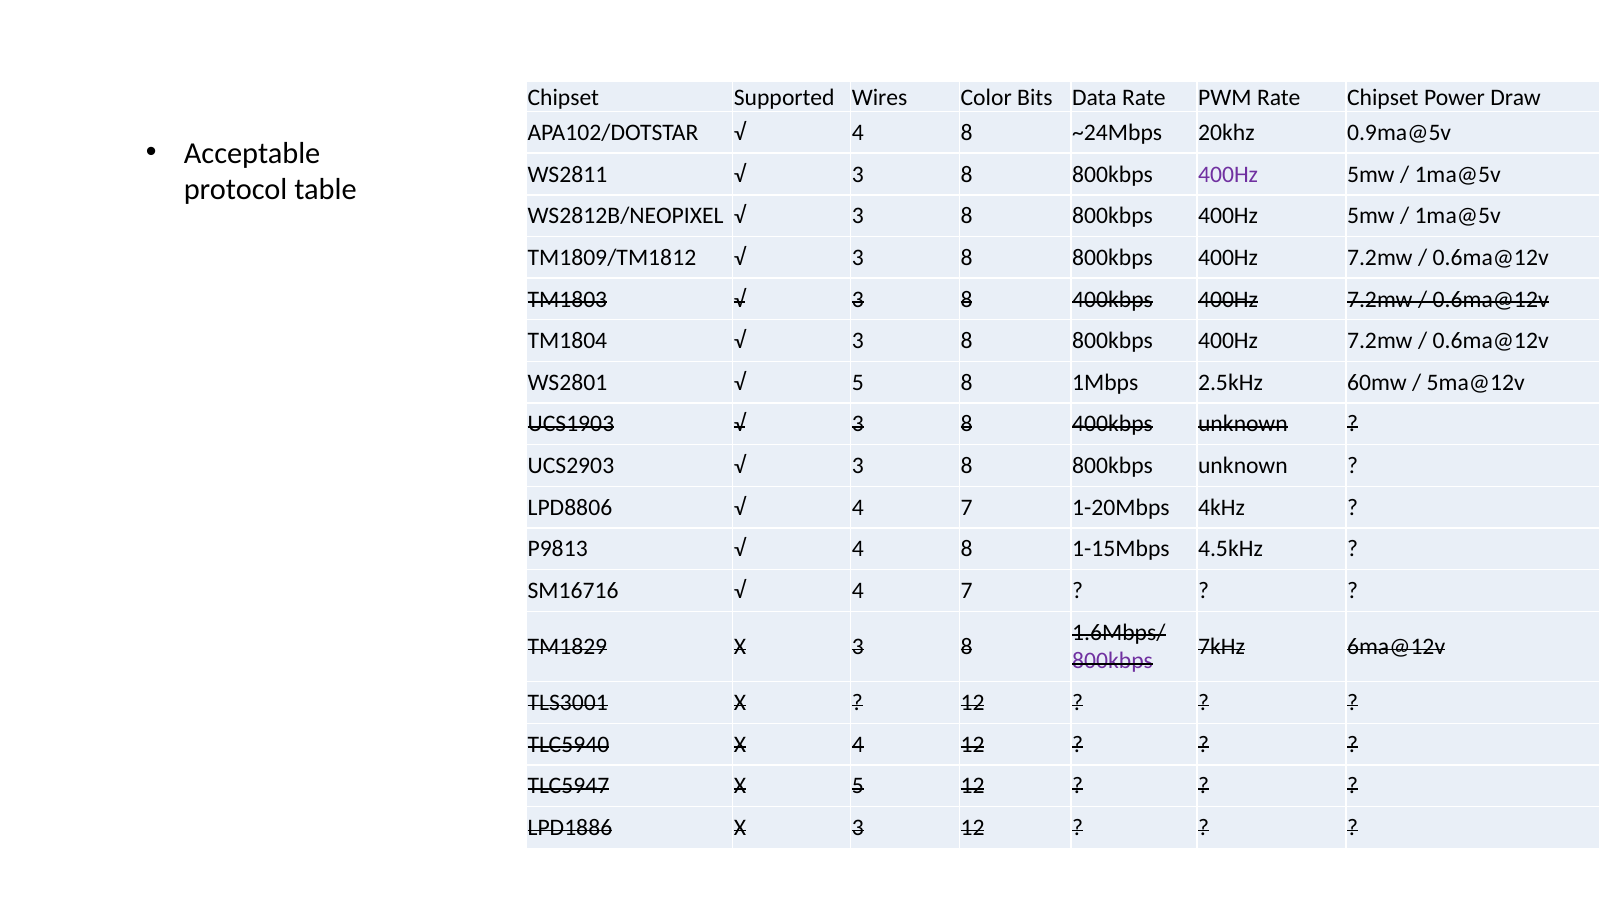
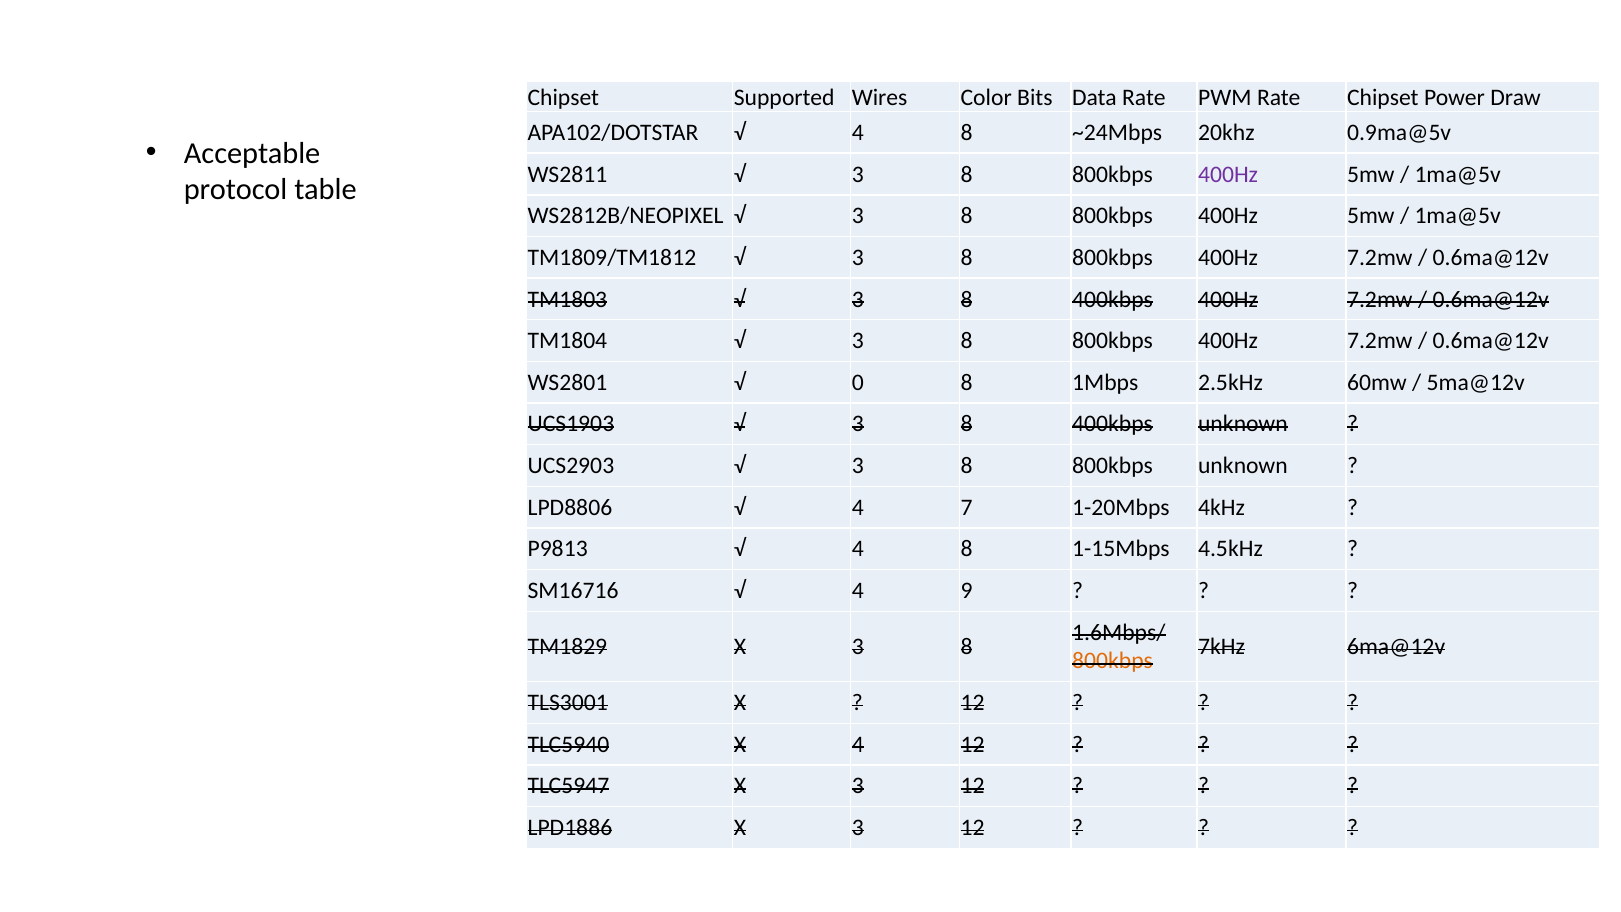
5: 5 -> 0 (858, 382)
7: 7 -> 9 (967, 591)
800kbps colour: purple -> orange (1113, 661)
TLC5947 X 5: 5 -> 3 (858, 786)
